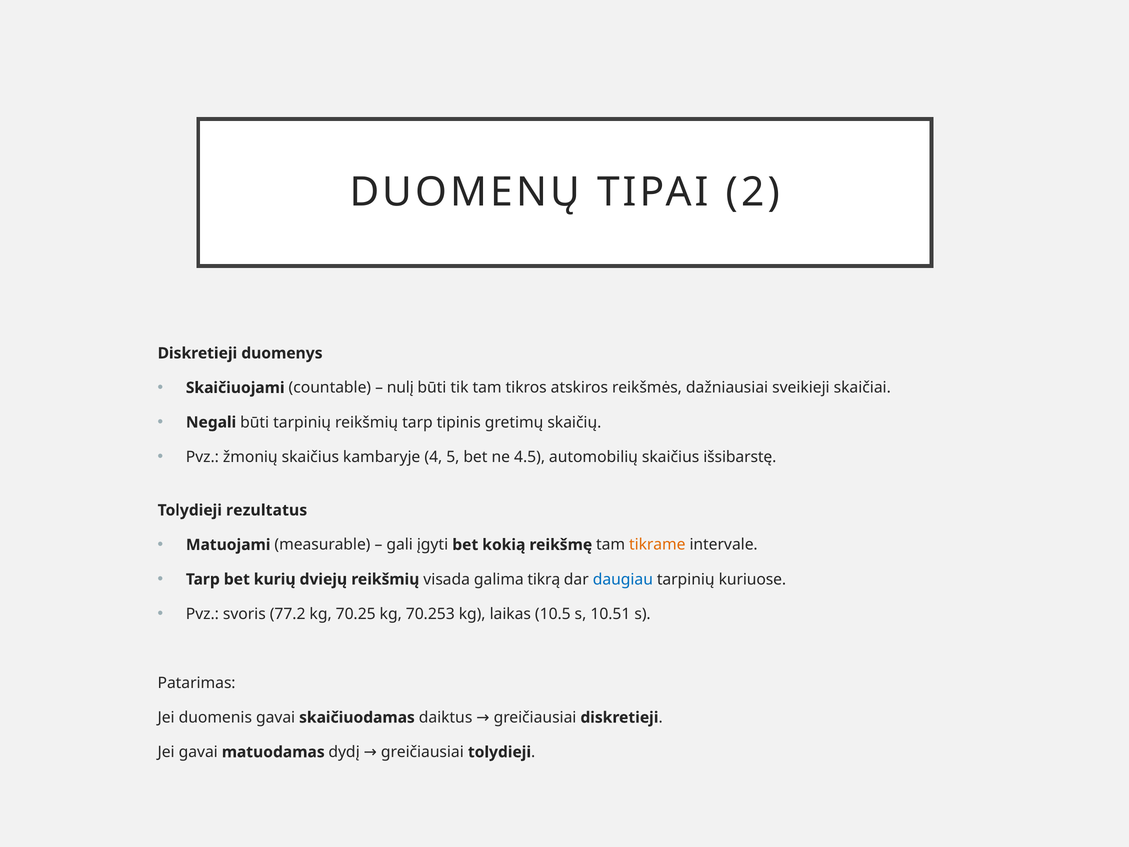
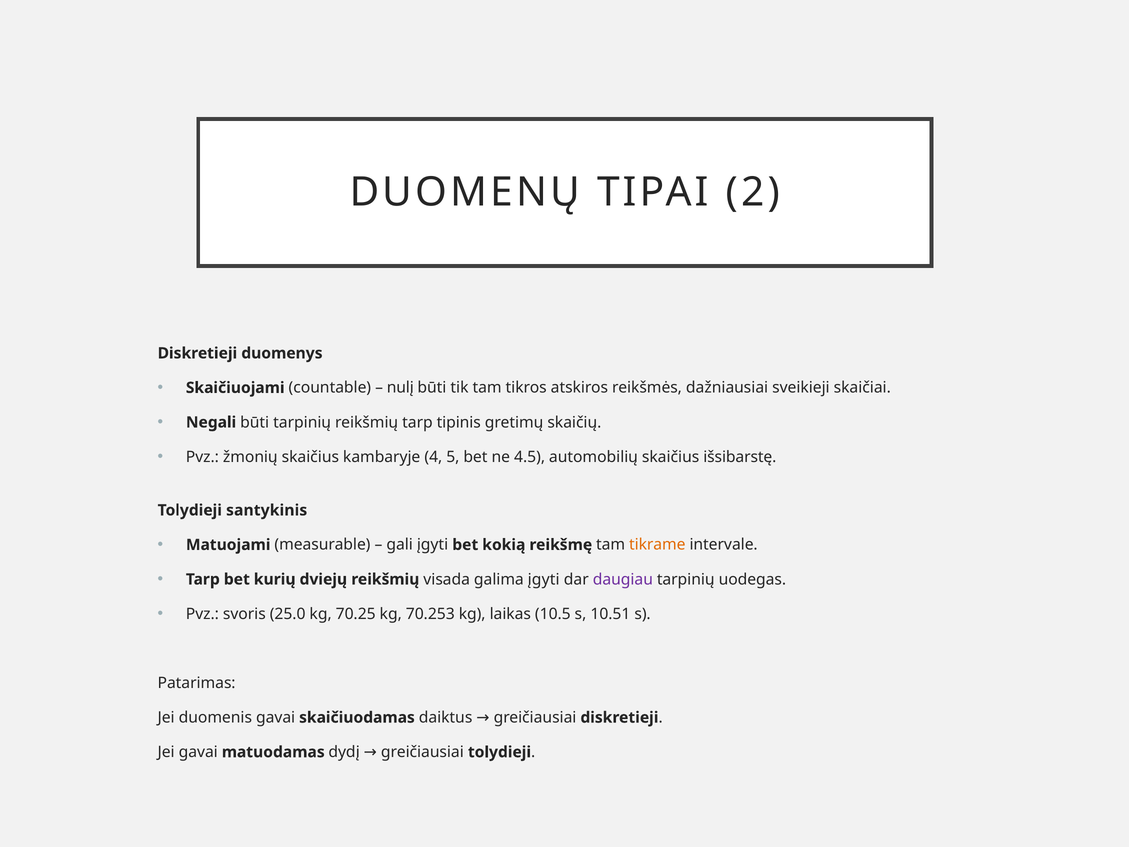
rezultatus: rezultatus -> santykinis (267, 510)
galima tikrą: tikrą -> įgyti (544, 579)
daugiau colour: blue -> purple (623, 579)
kuriuose: kuriuose -> uodegas (752, 579)
77.2: 77.2 -> 25.0 (288, 614)
